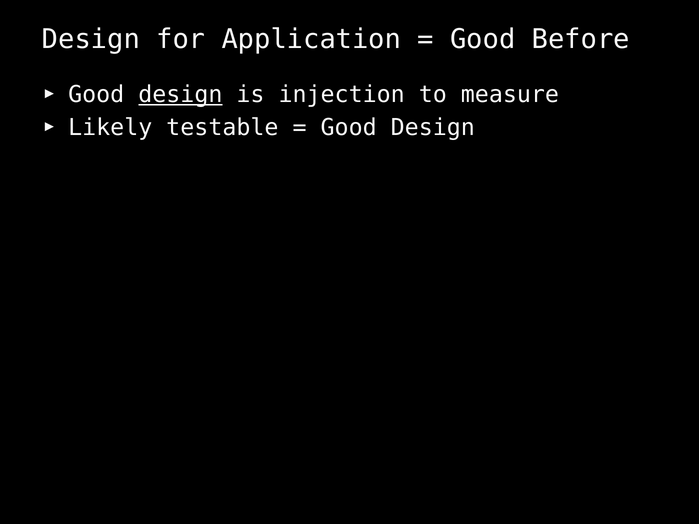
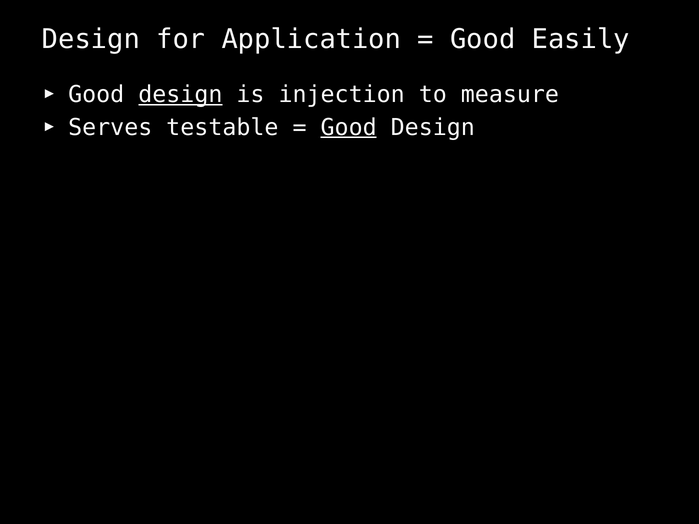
Before: Before -> Easily (581, 39)
Likely: Likely -> Serves (110, 127)
Good underline: none -> present (349, 127)
